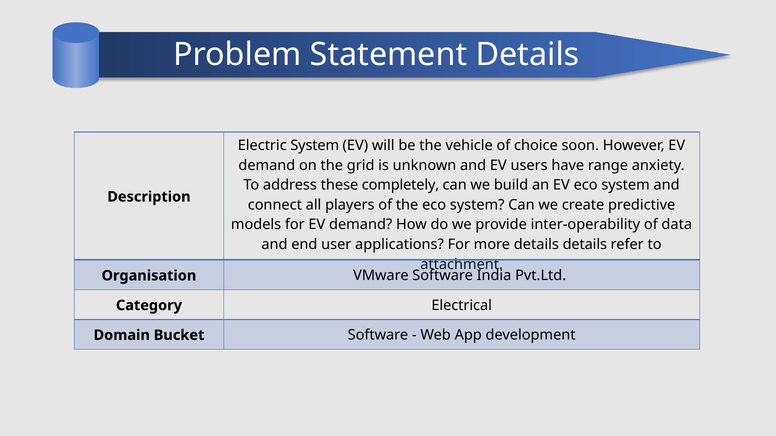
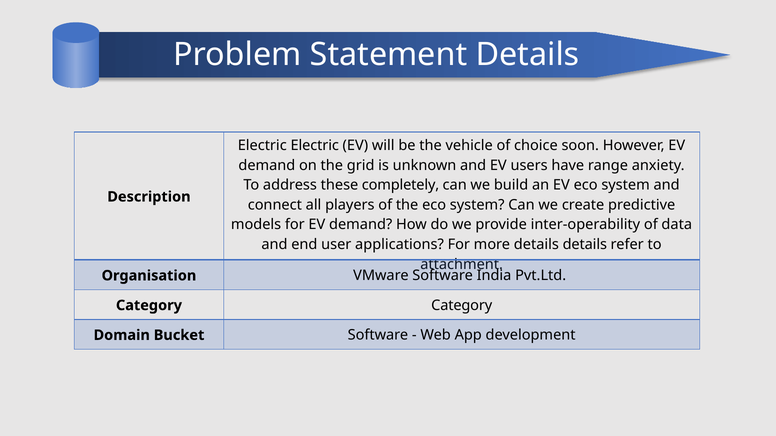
Electric System: System -> Electric (315, 146)
Category Electrical: Electrical -> Category (462, 306)
